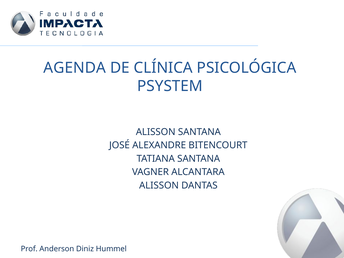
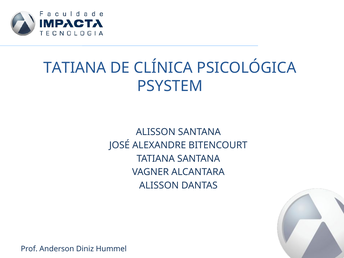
AGENDA: AGENDA -> TATIANA (75, 68)
